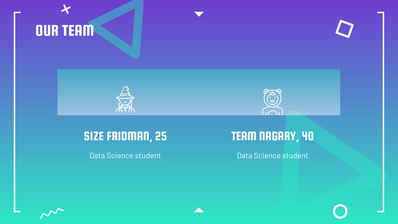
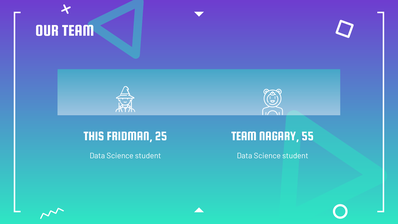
SIZE: SIZE -> THIS (94, 136)
40: 40 -> 55 (308, 136)
